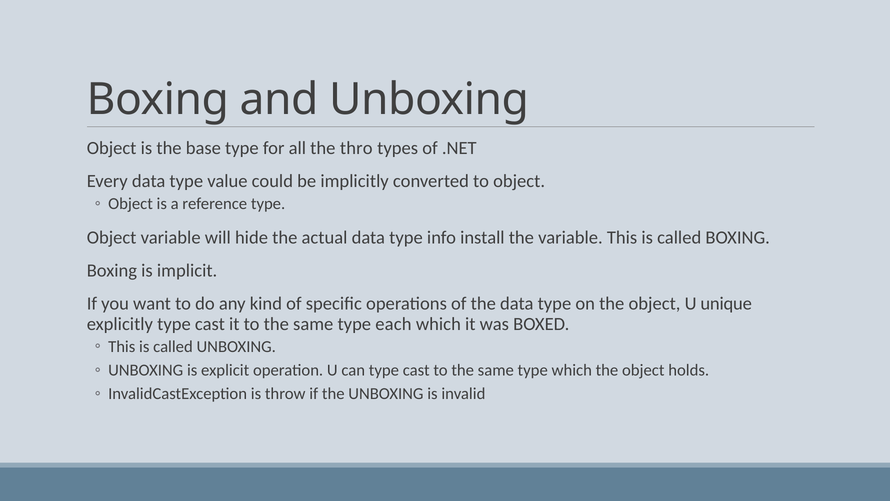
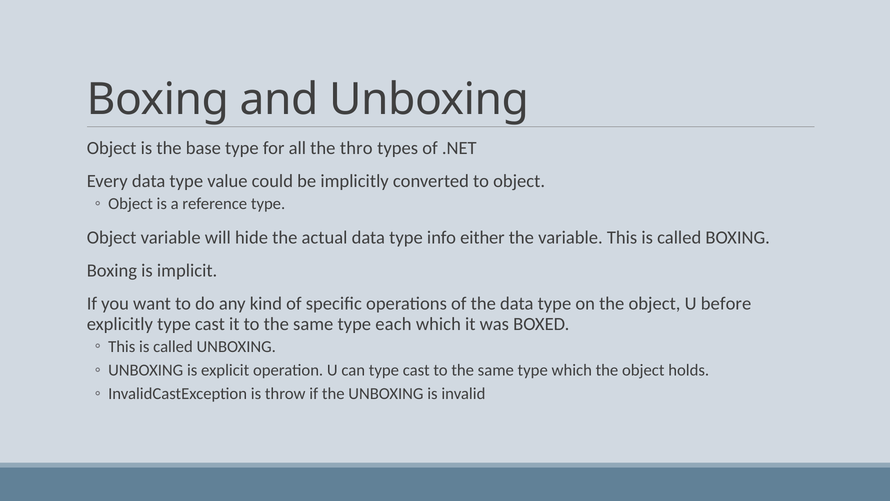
install: install -> either (482, 238)
unique: unique -> before (726, 304)
